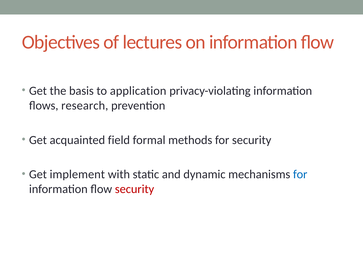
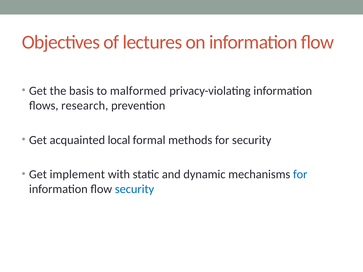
application: application -> malformed (138, 91)
field: field -> local (119, 140)
security colour: red -> blue (135, 189)
